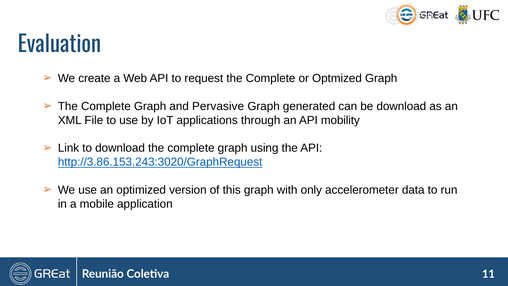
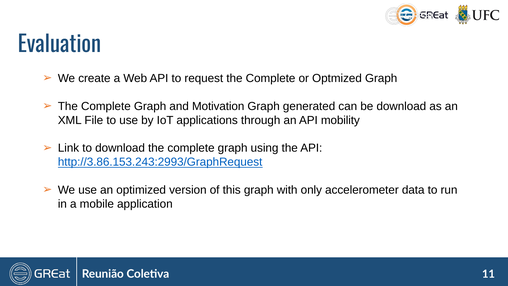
Pervasive: Pervasive -> Motivation (218, 106)
http://3.86.153.243:3020/GraphRequest: http://3.86.153.243:3020/GraphRequest -> http://3.86.153.243:2993/GraphRequest (160, 162)
